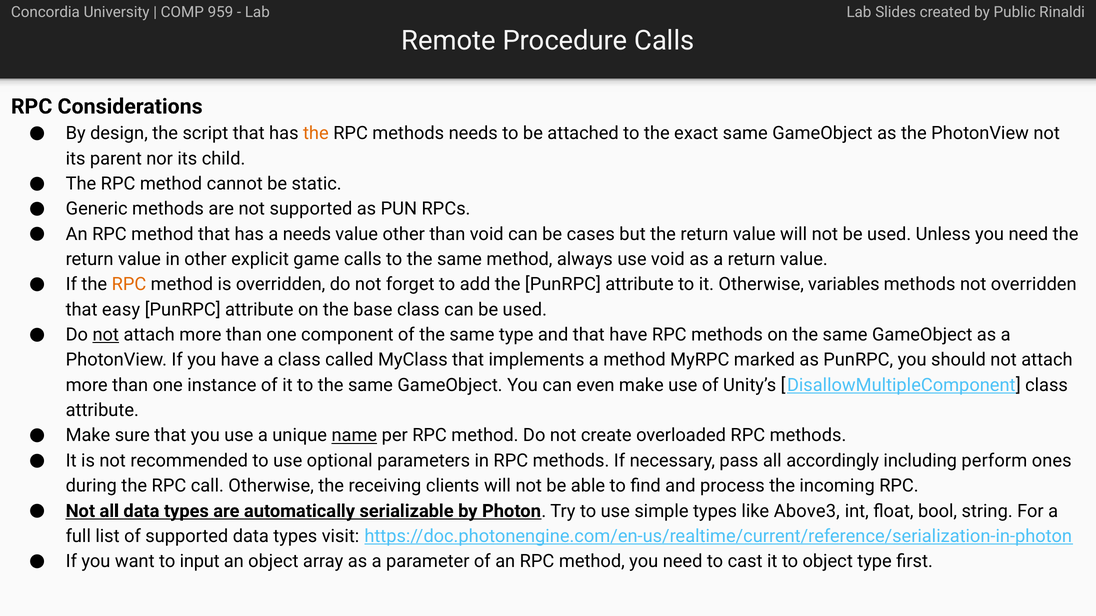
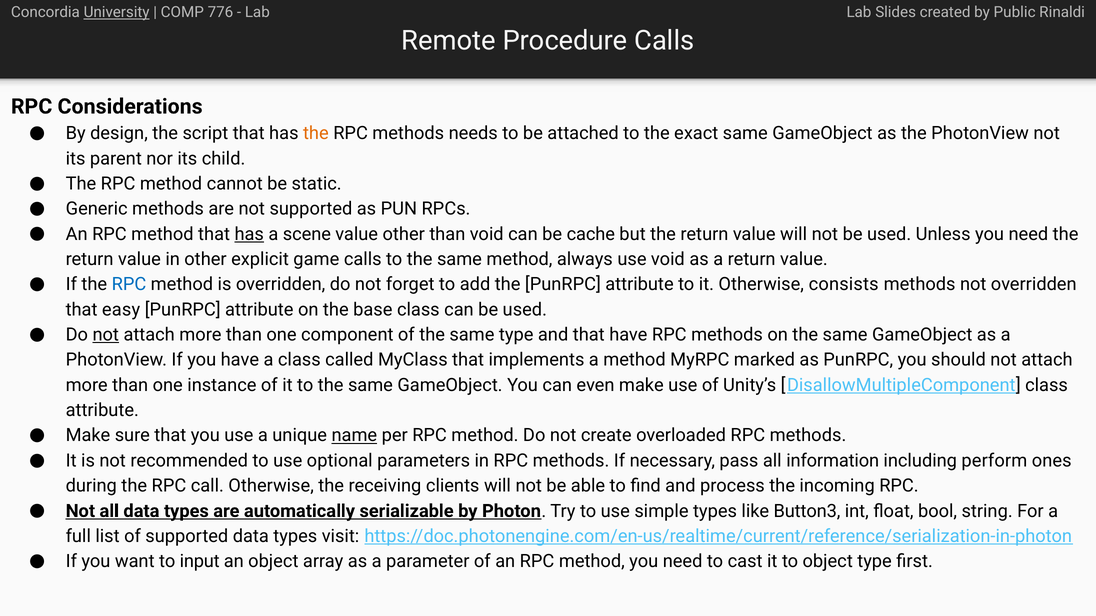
University underline: none -> present (117, 12)
959: 959 -> 776 (220, 12)
has underline: none -> present (249, 234)
a needs: needs -> scene (307, 234)
cases: cases -> cache (591, 234)
RPC colour: orange -> blue (129, 285)
variables: variables -> consists (844, 285)
accordingly: accordingly -> information (833, 461)
Above3: Above3 -> Button3 (807, 511)
